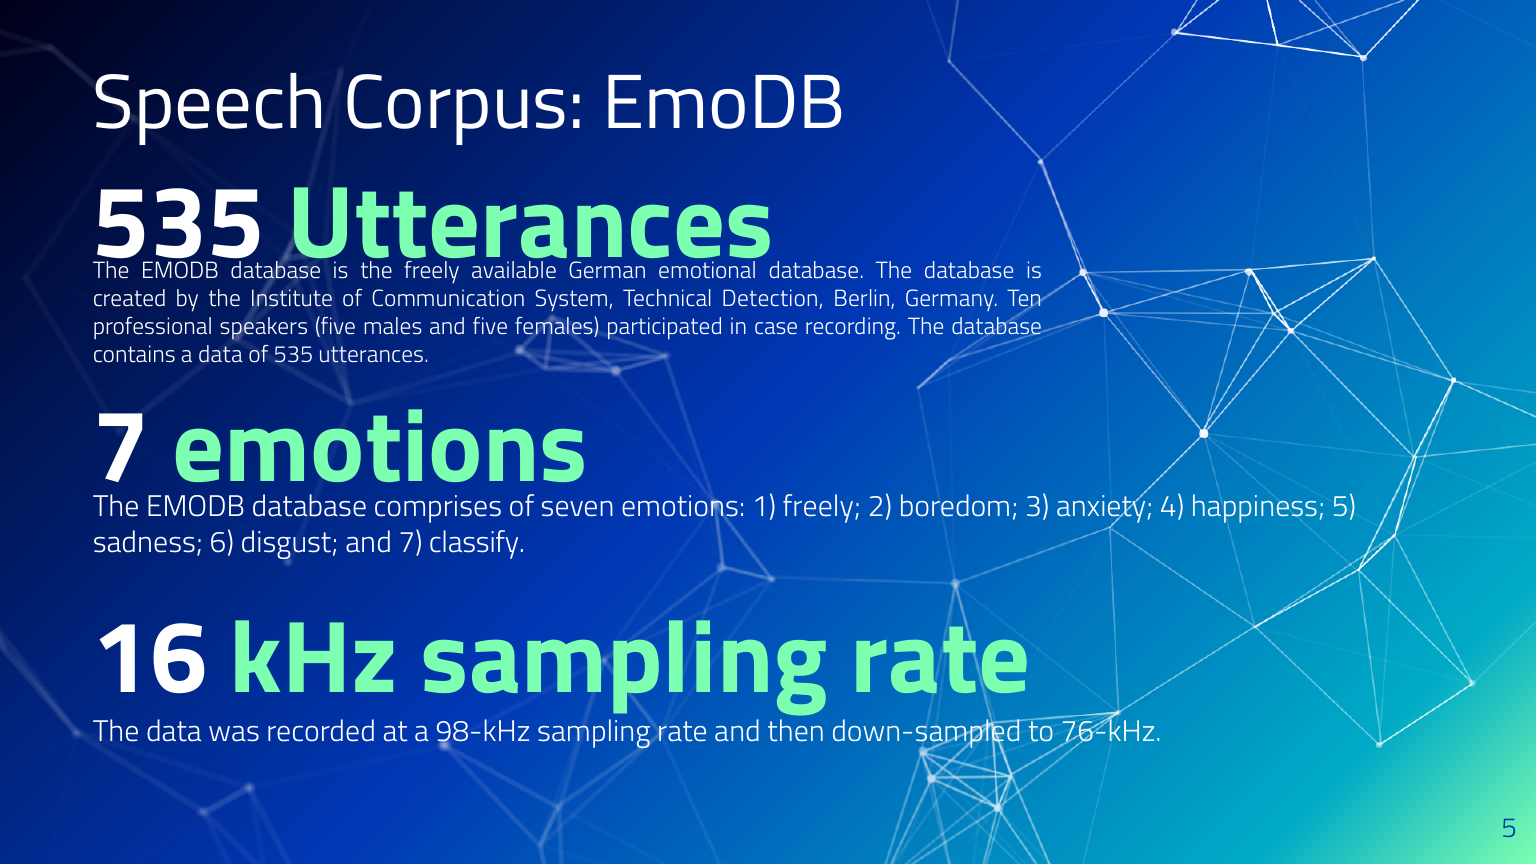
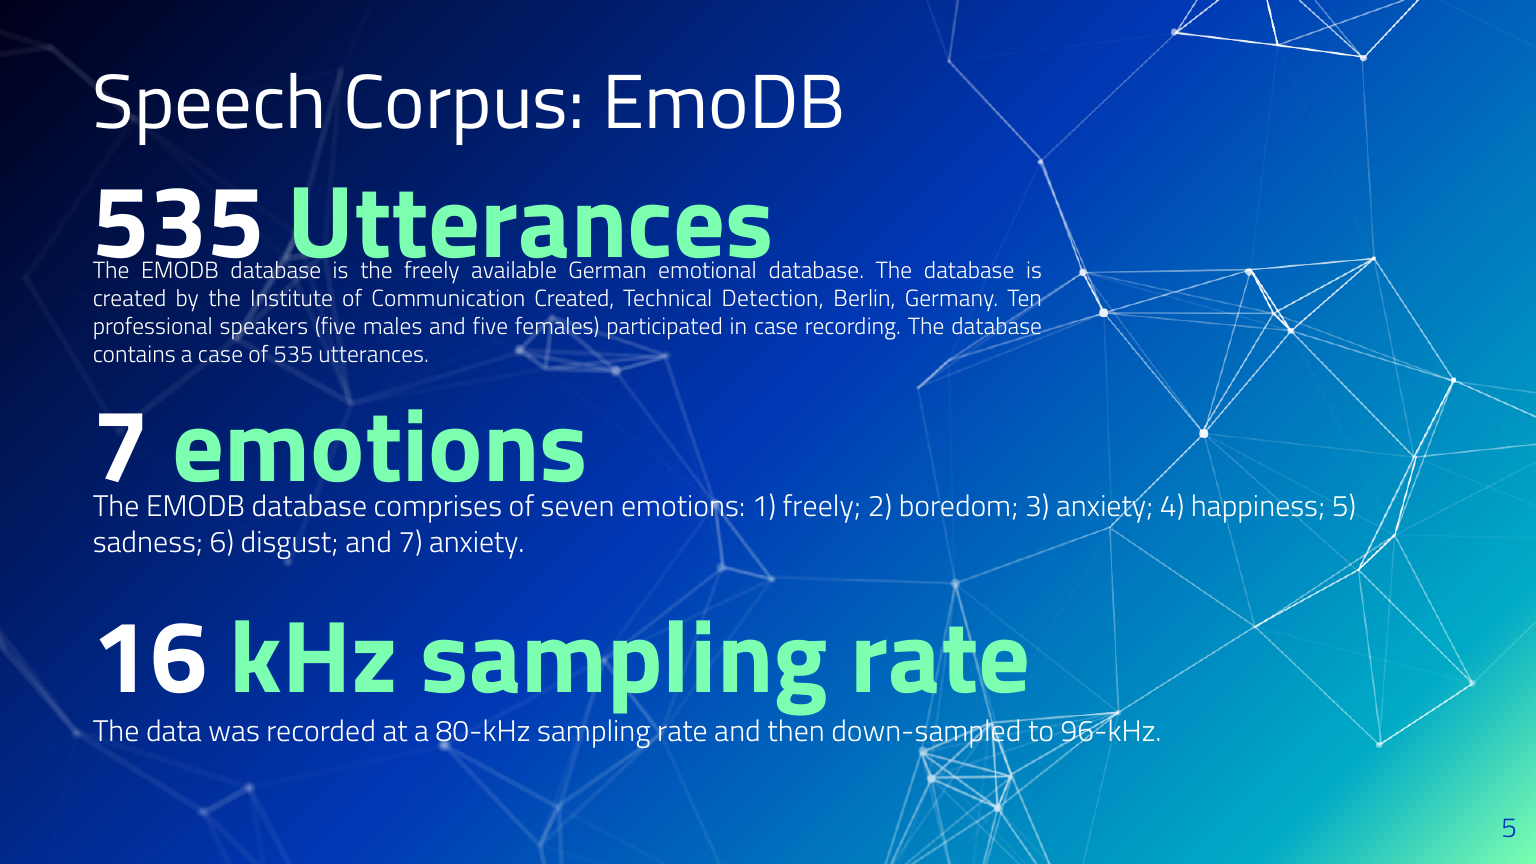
Communication System: System -> Created (574, 299)
a data: data -> case (221, 355)
7 classify: classify -> anxiety (477, 542)
98-kHz: 98-kHz -> 80-kHz (483, 731)
76-kHz: 76-kHz -> 96-kHz (1111, 731)
